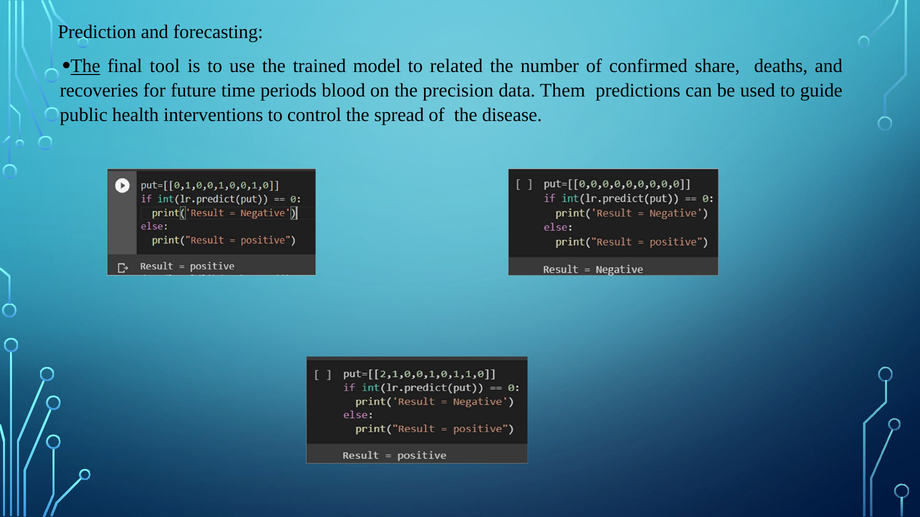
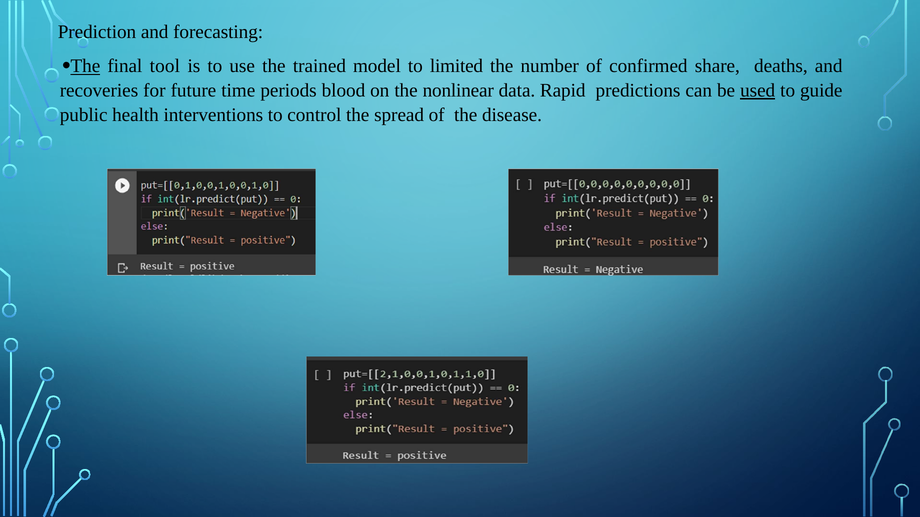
related: related -> limited (456, 66)
precision: precision -> nonlinear (458, 91)
Them: Them -> Rapid (563, 91)
used underline: none -> present (758, 91)
